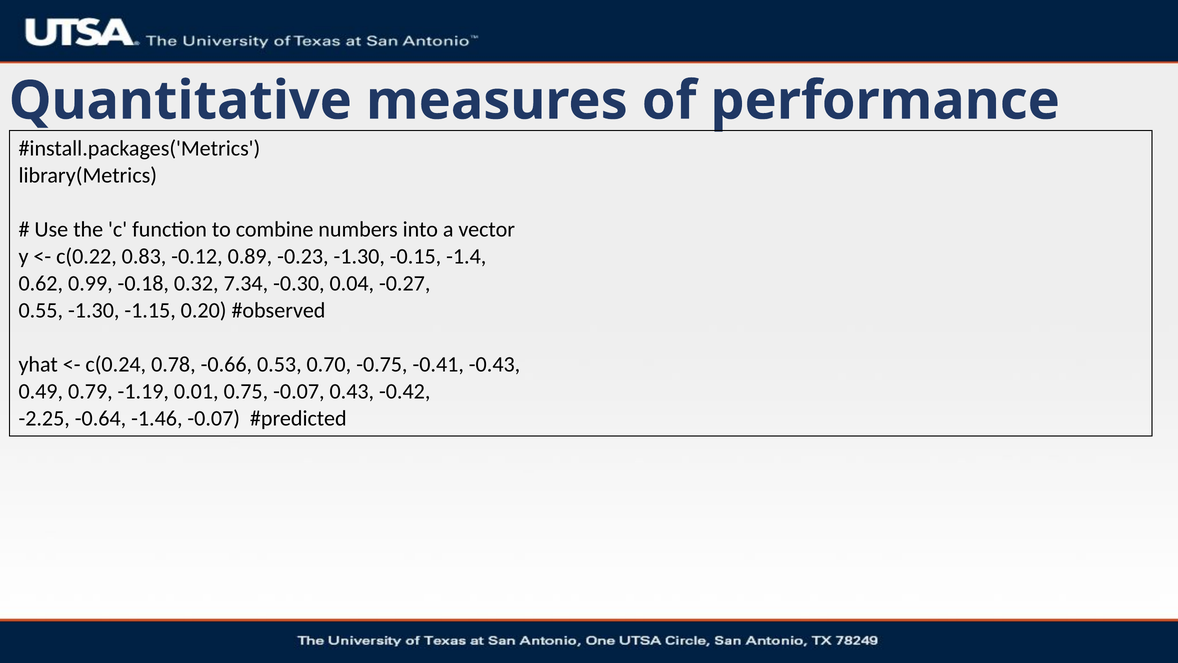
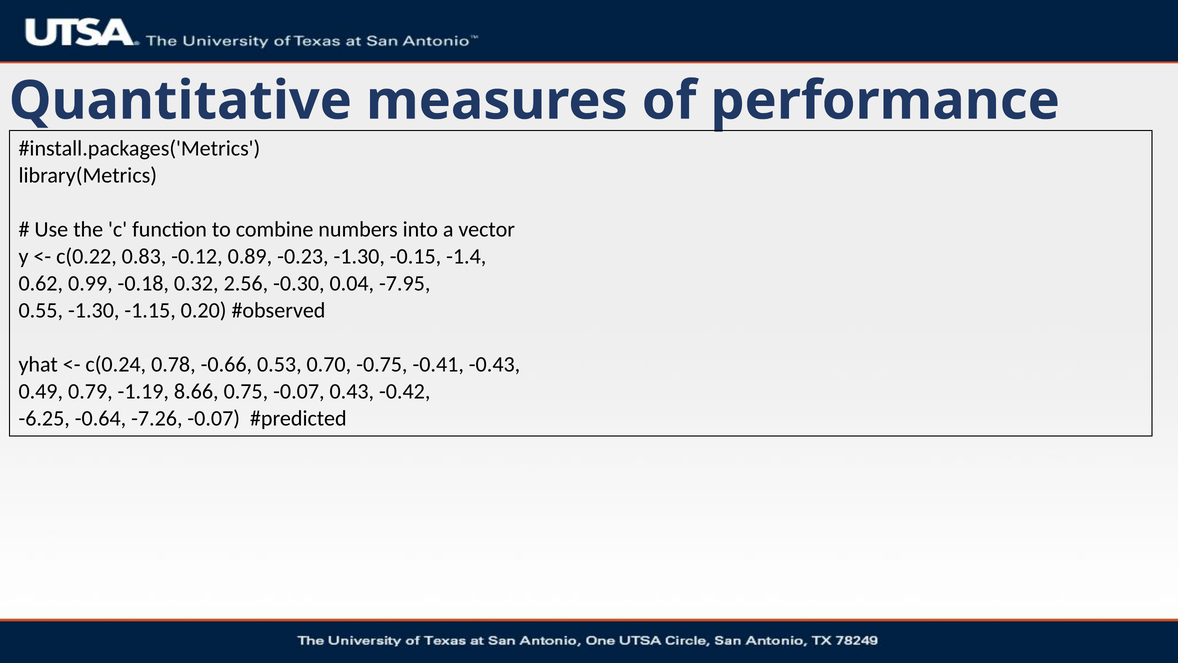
7.34: 7.34 -> 2.56 (246, 283)
-0.27: -0.27 -> -7.95 (405, 283)
0.01: 0.01 -> 8.66 (196, 391)
-2.25: -2.25 -> -6.25 (44, 418)
-1.46: -1.46 -> -7.26 (157, 418)
